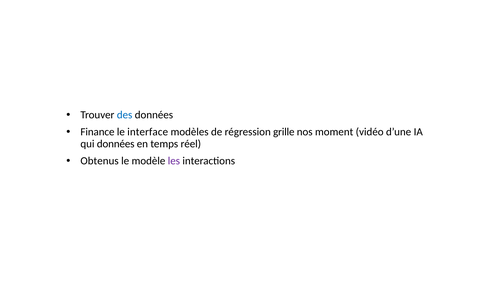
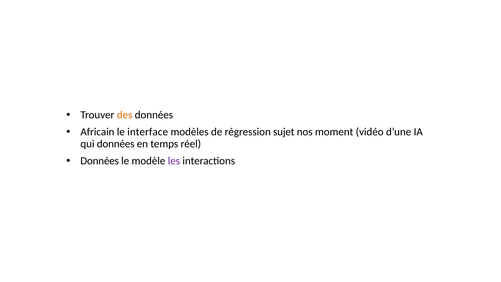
des colour: blue -> orange (125, 115)
Finance: Finance -> Africain (97, 132)
grille: grille -> sujet (284, 132)
Obtenus: Obtenus -> Données (100, 161)
